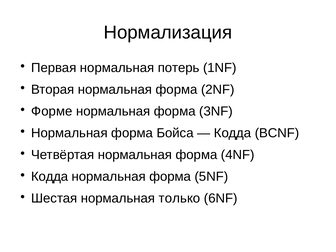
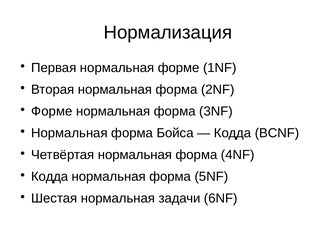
нормальная потерь: потерь -> форме (179, 68)
только: только -> задачи (180, 198)
